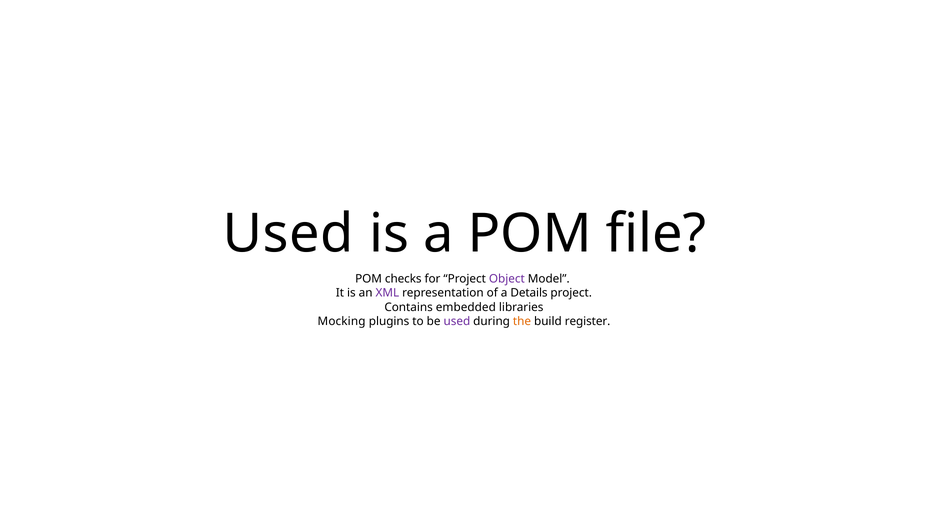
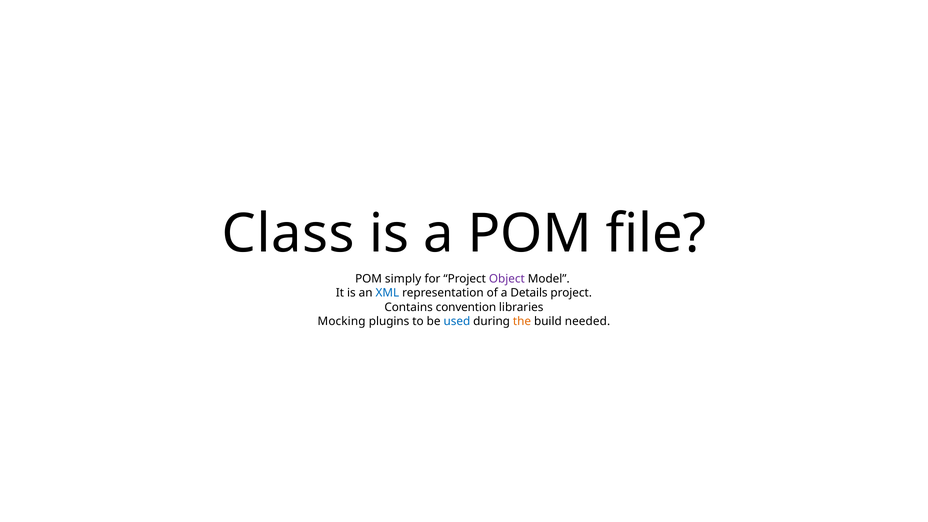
Used: Used -> Class (288, 234)
checks: checks -> simply (403, 279)
XML colour: purple -> blue (387, 293)
embedded: embedded -> convention (466, 307)
used colour: purple -> blue (457, 321)
register: register -> needed (587, 321)
